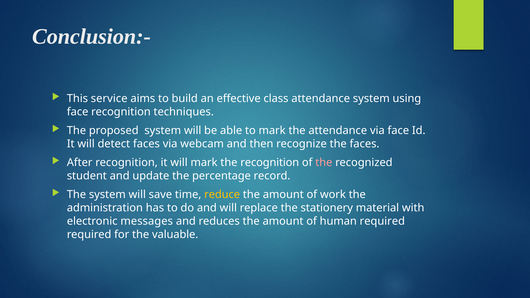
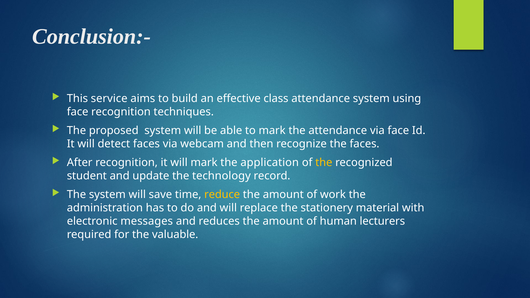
the recognition: recognition -> application (270, 163)
the colour: pink -> yellow (324, 163)
percentage: percentage -> technology (221, 176)
human required: required -> lecturers (382, 221)
